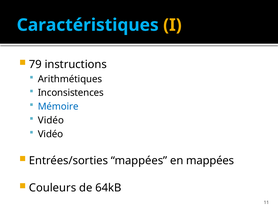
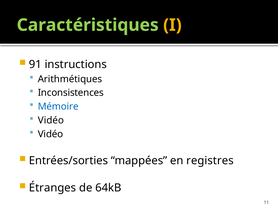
Caractéristiques colour: light blue -> light green (88, 25)
79: 79 -> 91 (35, 64)
en mappées: mappées -> registres (210, 160)
Couleurs: Couleurs -> Étranges (53, 187)
